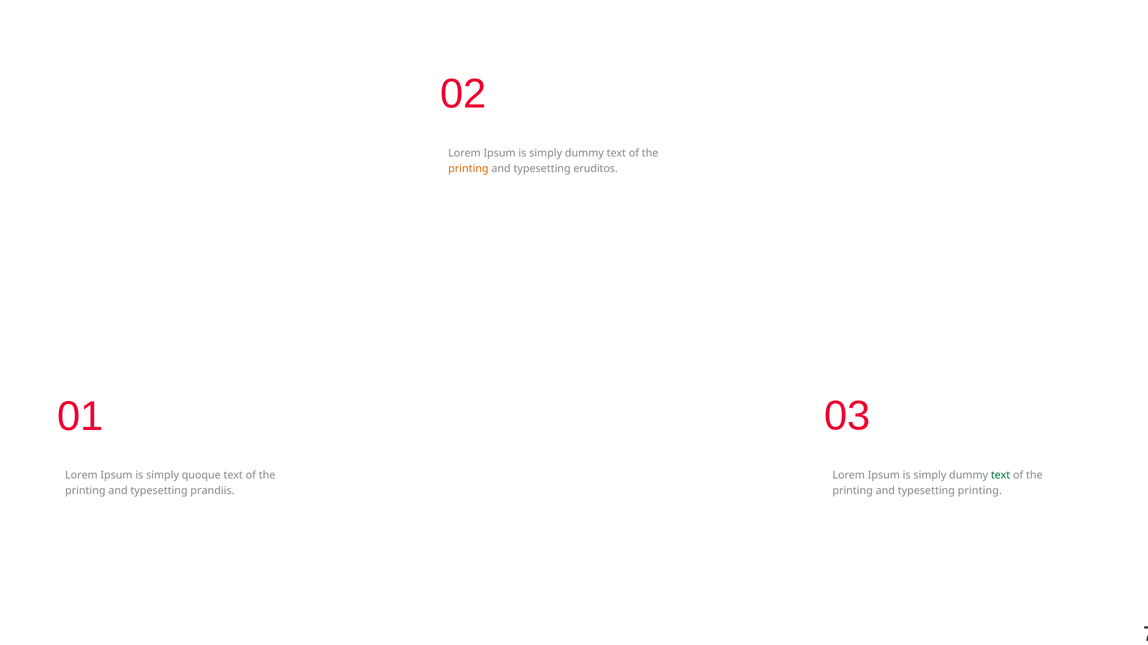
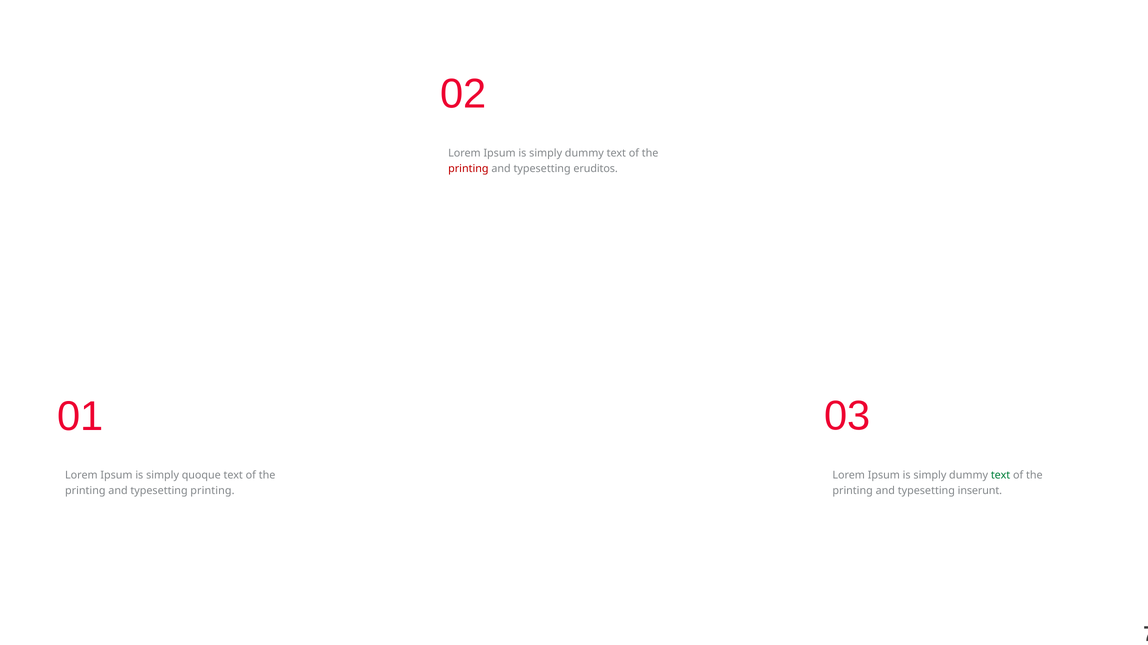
printing colour: orange -> red (468, 169)
typesetting printing: printing -> inserunt (980, 491)
typesetting prandiis: prandiis -> printing (212, 491)
